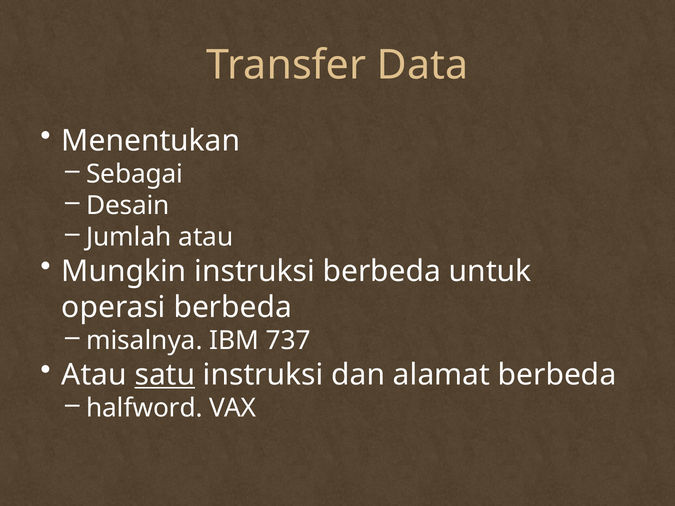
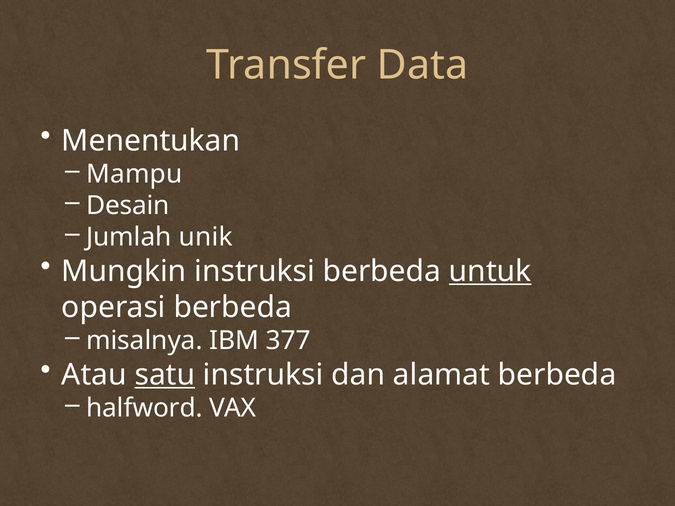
Sebagai: Sebagai -> Mampu (134, 174)
Jumlah atau: atau -> unik (206, 237)
untuk underline: none -> present (490, 271)
737: 737 -> 377 (288, 341)
